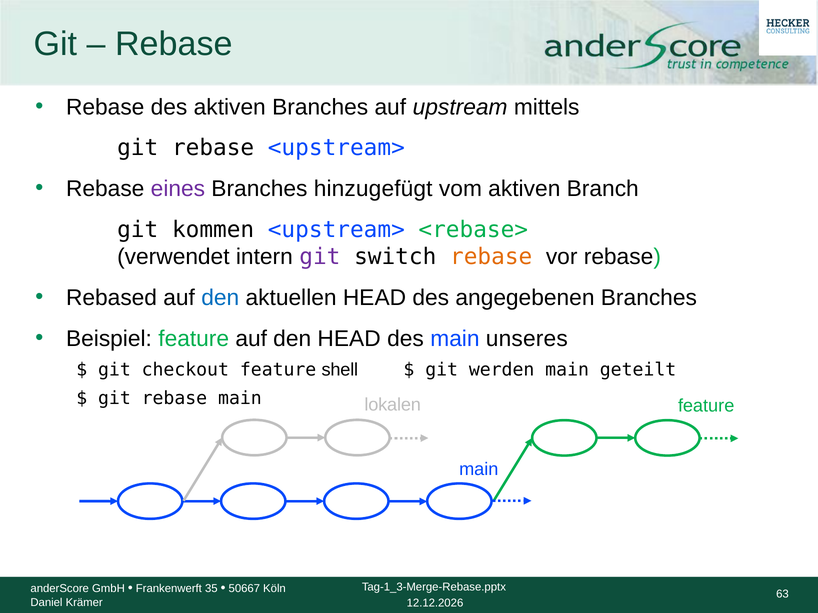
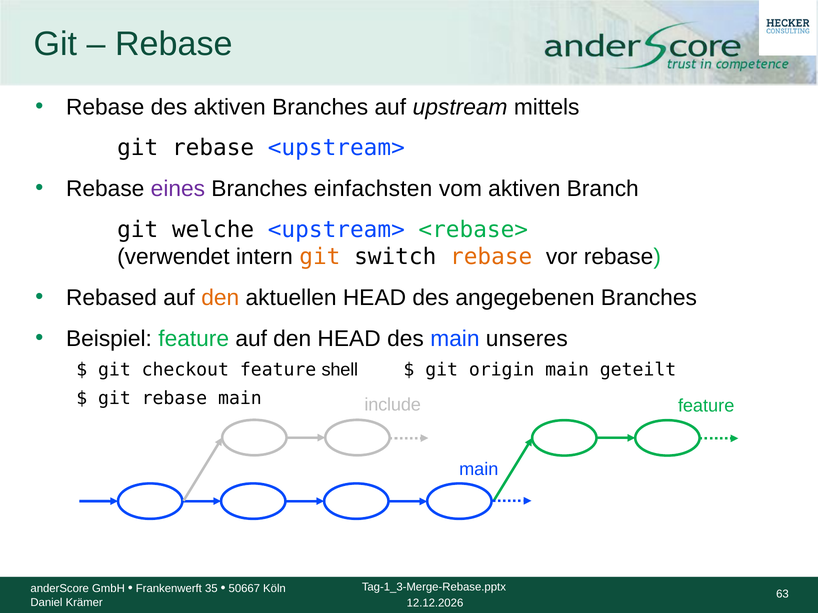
hinzugefügt: hinzugefügt -> einfachsten (373, 189)
kommen: kommen -> welche (213, 230)
git colour: purple -> orange (320, 257)
den colour: blue -> orange (220, 298)
werden: werden -> origin (502, 370)
lokalen: lokalen -> include (393, 405)
